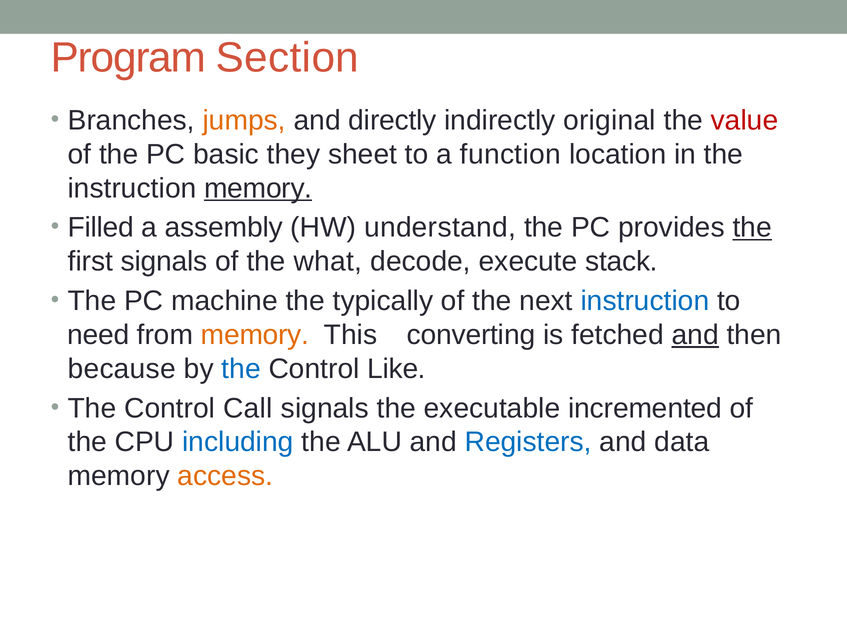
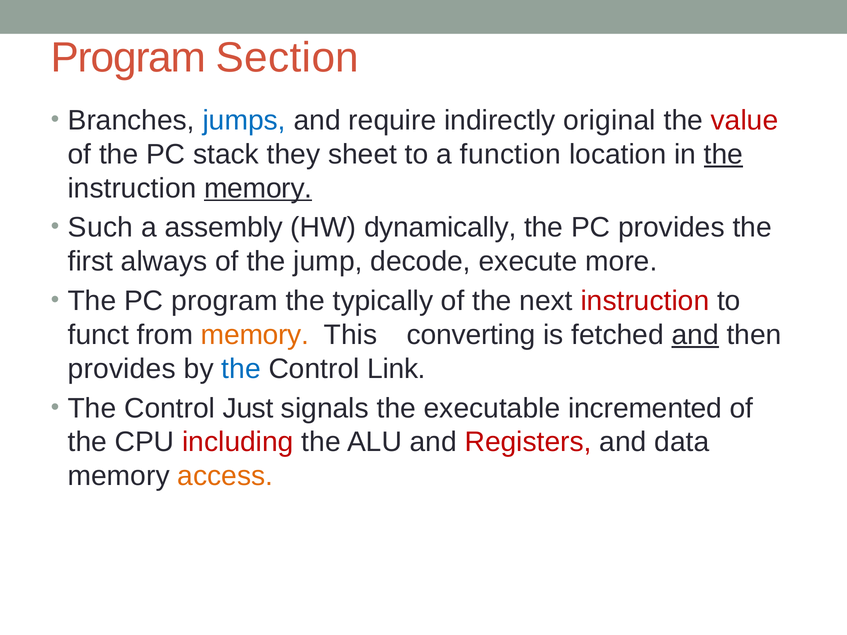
jumps colour: orange -> blue (244, 120)
directly: directly -> require (392, 120)
basic: basic -> stack (226, 154)
the underline: none -> present (724, 154)
Filled: Filled -> Such (101, 228)
understand: understand -> dynamically (440, 228)
the underline: present -> none (752, 228)
first signals: signals -> always (164, 262)
what: what -> jump (328, 262)
stack: stack -> more (621, 262)
PC machine: machine -> program (224, 301)
instruction colour: blue -> red (645, 301)
need: need -> funct (98, 335)
because: because -> provides (122, 369)
Like: Like -> Link (397, 369)
Call: Call -> Just (248, 408)
including colour: blue -> red (238, 442)
Registers colour: blue -> red (528, 442)
